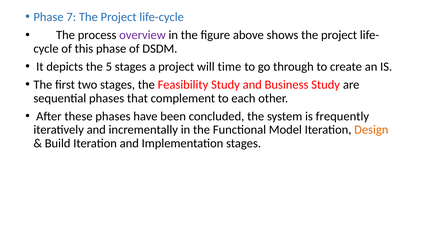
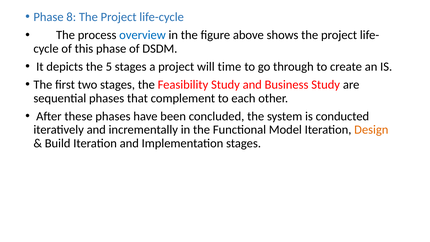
7: 7 -> 8 (71, 17)
overview colour: purple -> blue (142, 35)
frequently: frequently -> conducted (342, 116)
